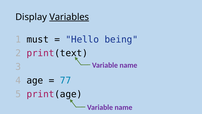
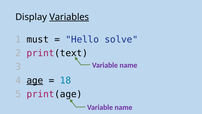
being: being -> solve (121, 39)
age underline: none -> present (35, 80)
77: 77 -> 18 (66, 80)
